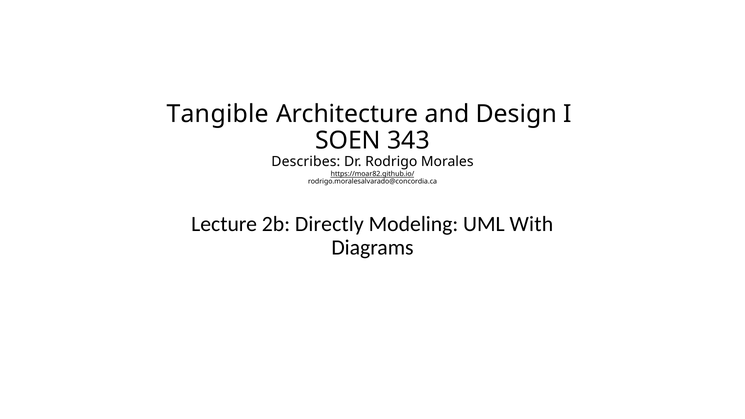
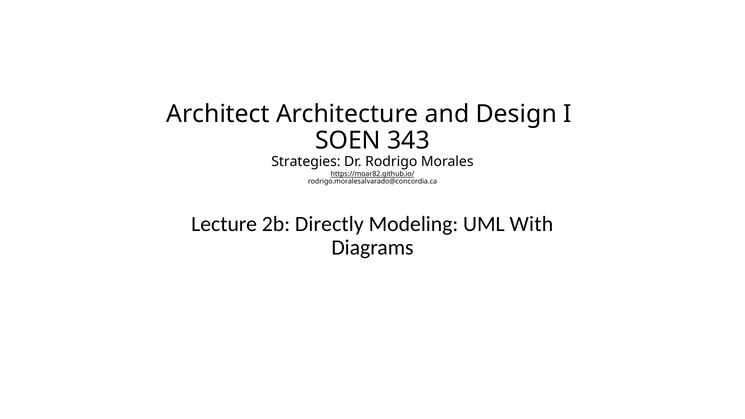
Tangible: Tangible -> Architect (218, 114)
Describes: Describes -> Strategies (306, 162)
